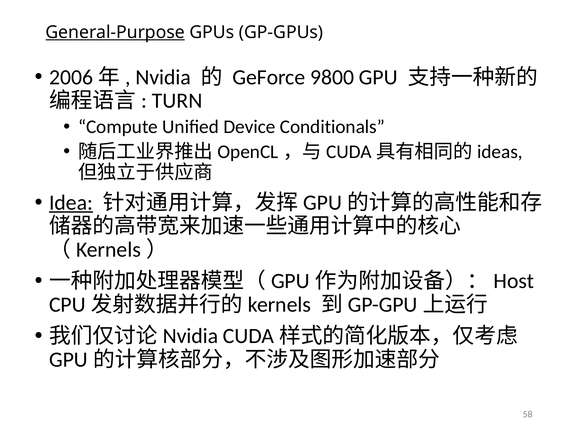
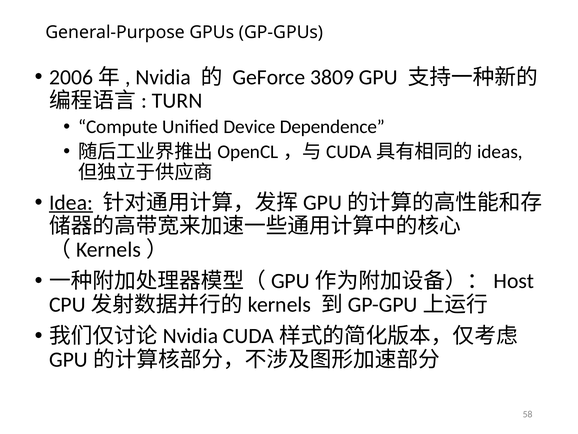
General-Purpose underline: present -> none (115, 32)
9800: 9800 -> 3809 (332, 77)
Conditionals: Conditionals -> Dependence (332, 127)
